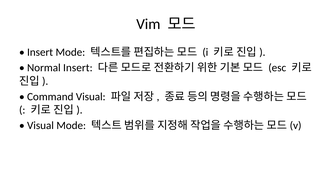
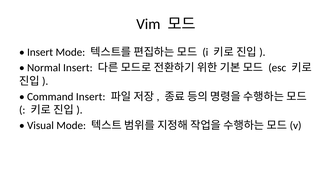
Command Visual: Visual -> Insert (91, 97)
